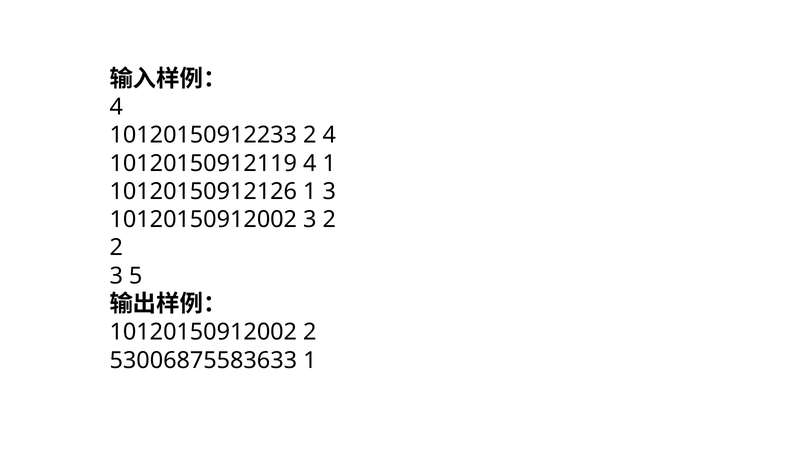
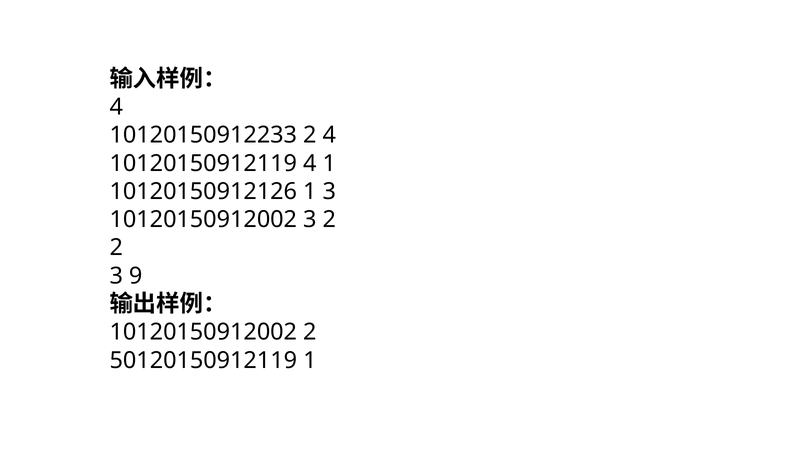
5: 5 -> 9 (136, 276)
53006875583633: 53006875583633 -> 50120150912119 (203, 361)
